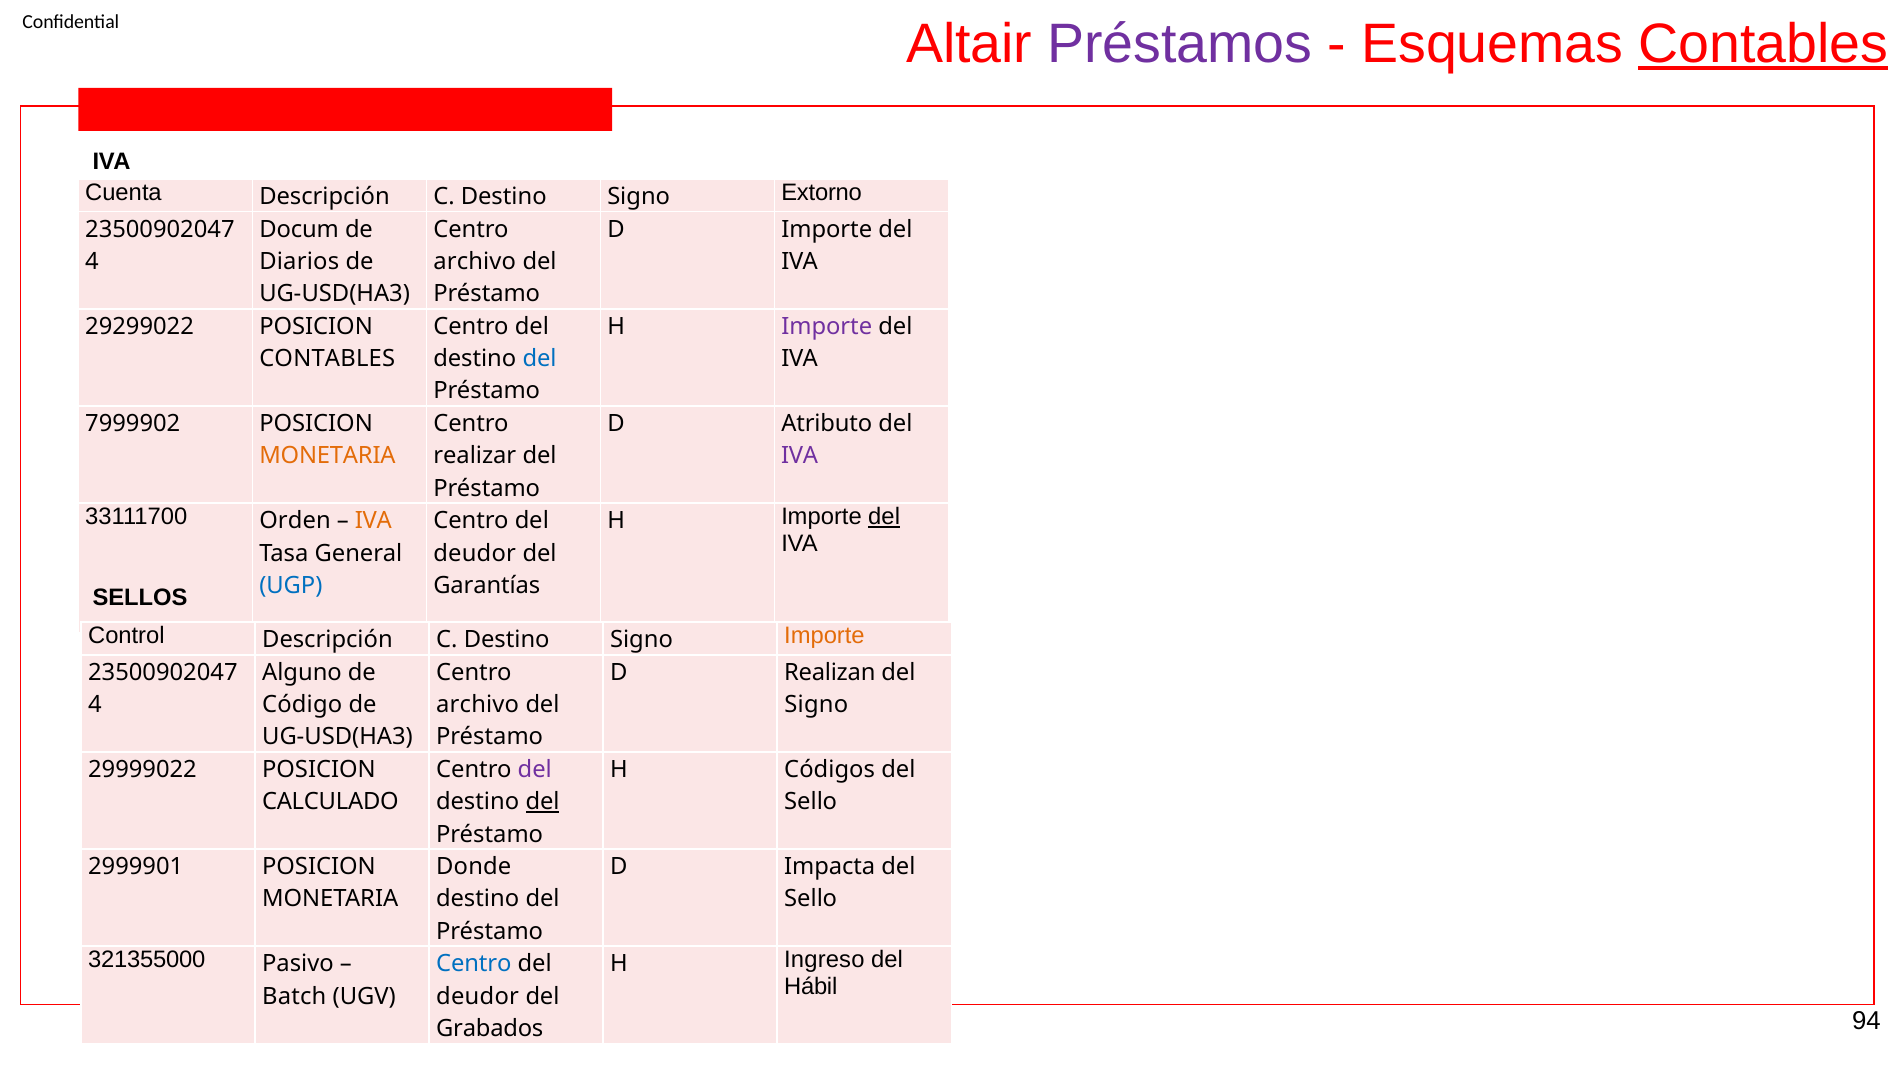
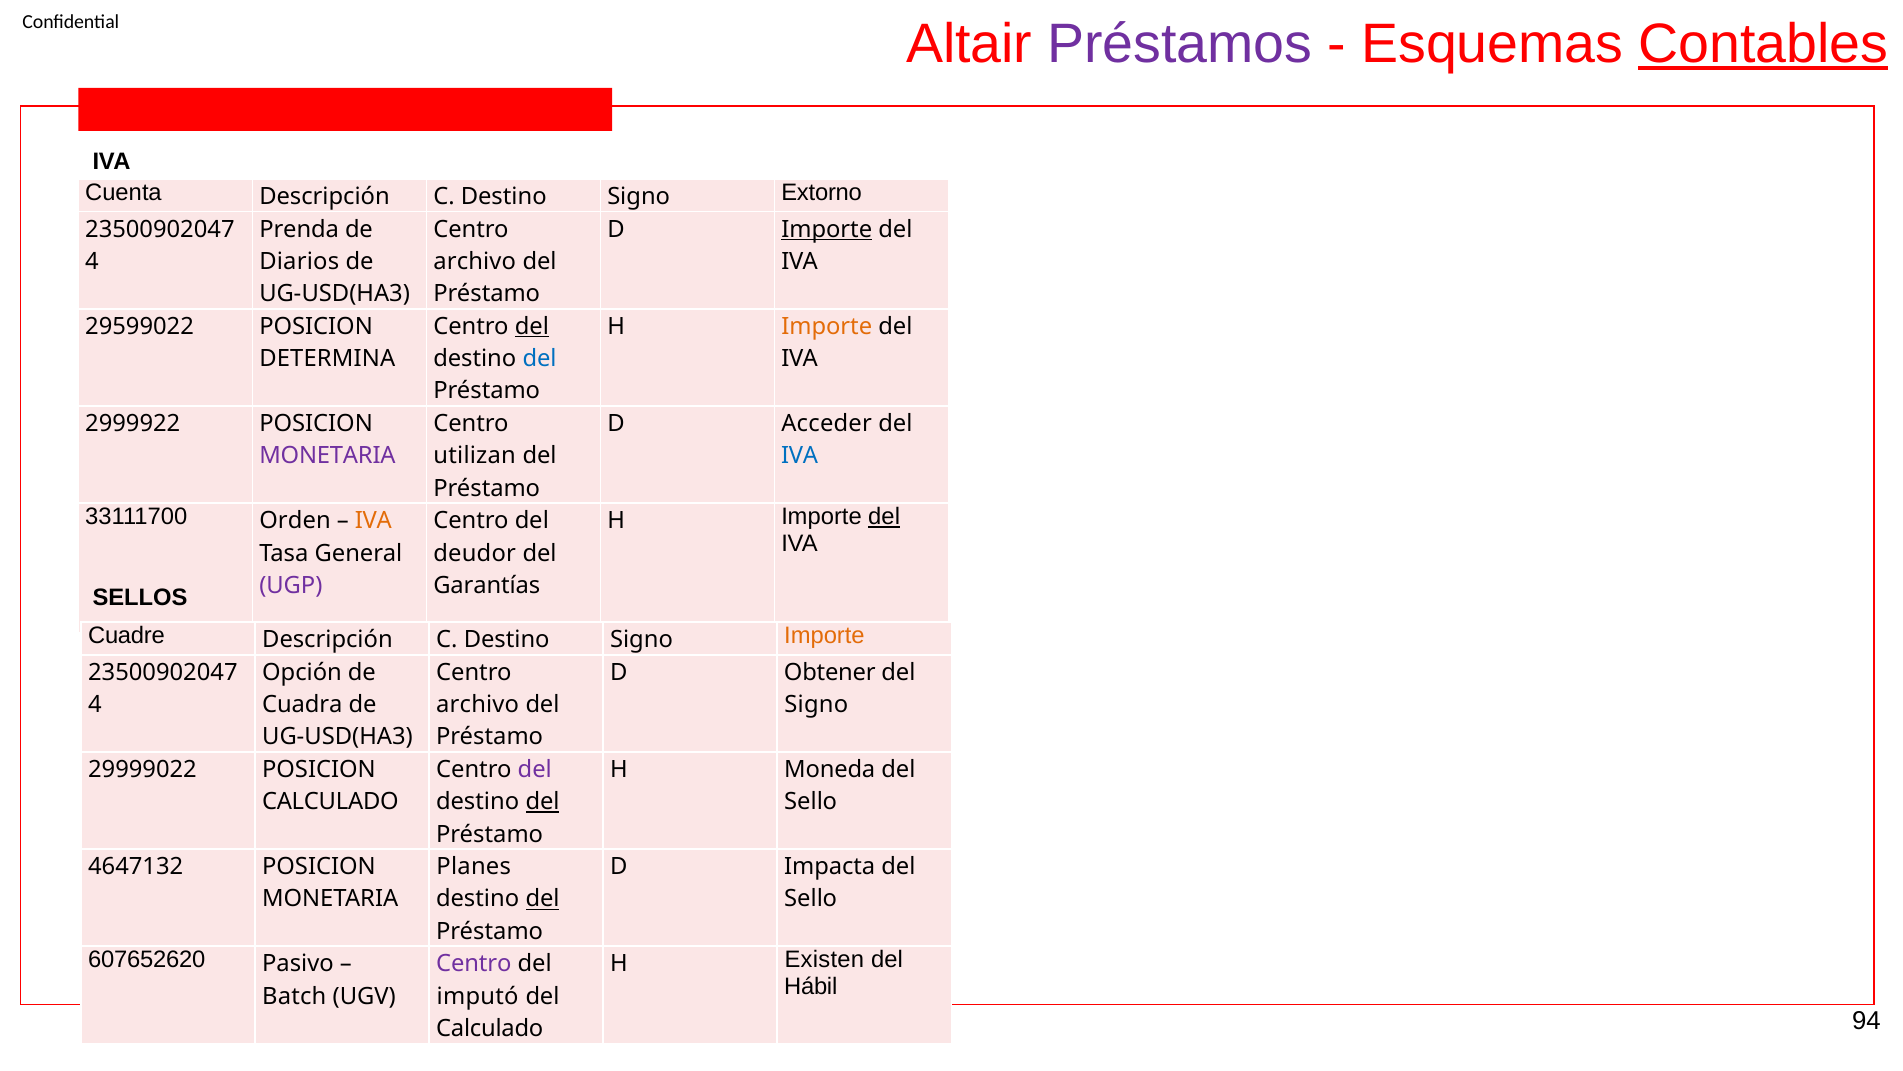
Docum: Docum -> Prenda (299, 229)
Importe underline: none -> present (827, 229)
29299022: 29299022 -> 29599022 (140, 326)
del underline: none -> present (532, 326)
Importe colour: purple -> orange (827, 326)
CONTABLES: CONTABLES -> DETERMINA (327, 359)
7999902: 7999902 -> 2999922 (133, 423)
Atributo: Atributo -> Acceder (827, 423)
MONETARIA colour: orange -> purple (327, 456)
realizar: realizar -> utilizan (475, 456)
IVA colour: purple -> blue (800, 456)
UGP colour: blue -> purple (291, 585)
Control: Control -> Cuadre (126, 636)
Alguno: Alguno -> Opción (302, 672)
Realizan: Realizan -> Obtener (830, 672)
Código: Código -> Cuadra (302, 704)
Códigos: Códigos -> Moneda (830, 769)
2999901: 2999901 -> 4647132 (136, 866)
Donde: Donde -> Planes (474, 866)
del underline: none -> present (543, 899)
321355000: 321355000 -> 607652620 (147, 960)
Centro colour: blue -> purple (474, 963)
Ingreso: Ingreso -> Existen (824, 960)
deudor: deudor -> imputó (478, 996)
Grabados: Grabados -> Calculado (490, 1028)
